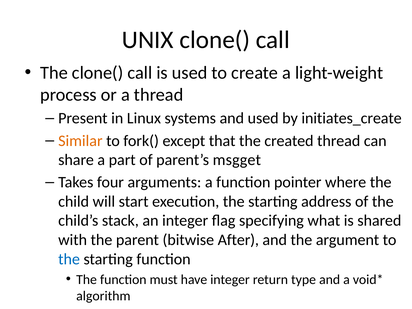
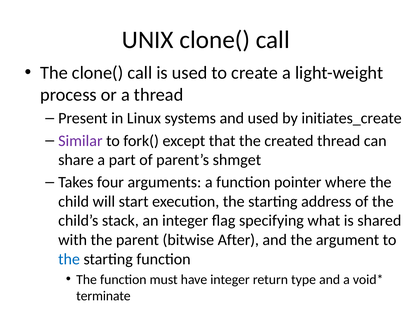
Similar colour: orange -> purple (80, 141)
msgget: msgget -> shmget (237, 160)
algorithm: algorithm -> terminate (103, 296)
